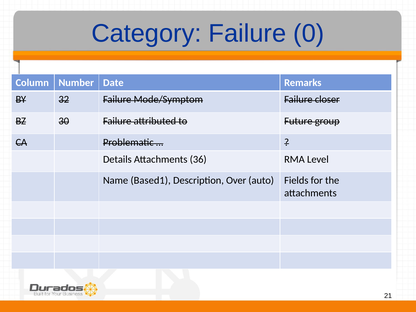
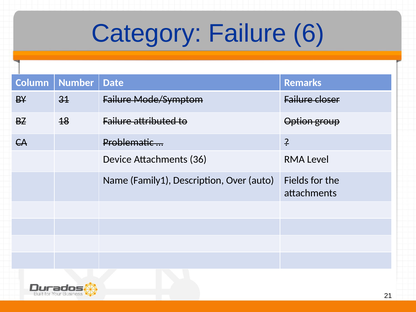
0: 0 -> 6 (309, 33)
32: 32 -> 31 (64, 100)
30: 30 -> 18 (64, 121)
Future: Future -> Option (298, 121)
Details: Details -> Device (117, 159)
Based1: Based1 -> Family1 (151, 180)
